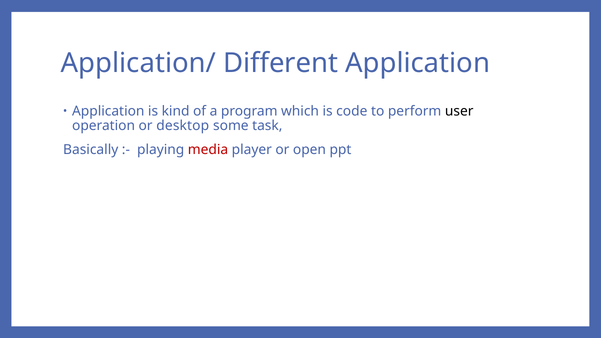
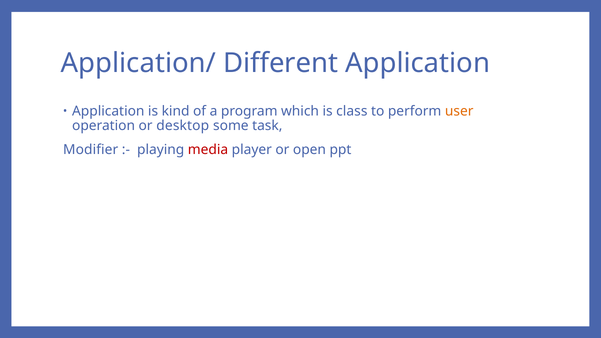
code: code -> class (352, 111)
user colour: black -> orange (459, 111)
Basically: Basically -> Modifier (91, 150)
